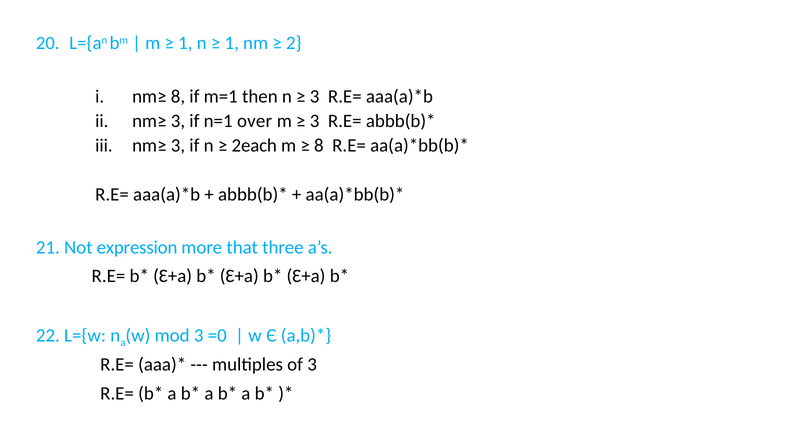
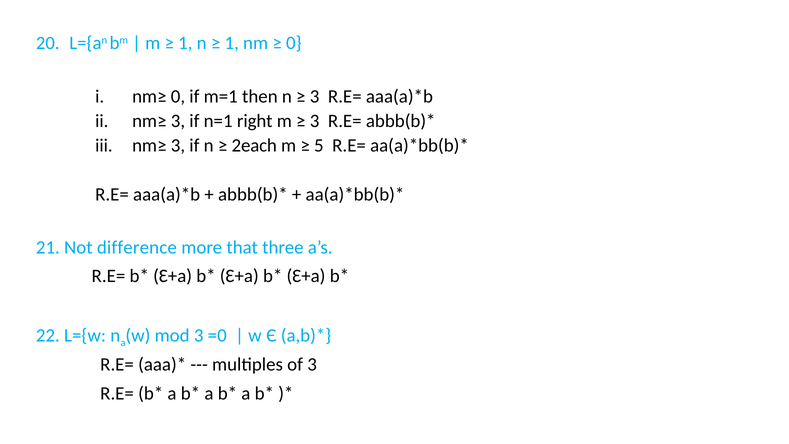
2: 2 -> 0 (294, 43)
nm≥ 8: 8 -> 0 (178, 96)
over: over -> right (255, 121)
8: 8 -> 5 (319, 145)
expression: expression -> difference (137, 247)
